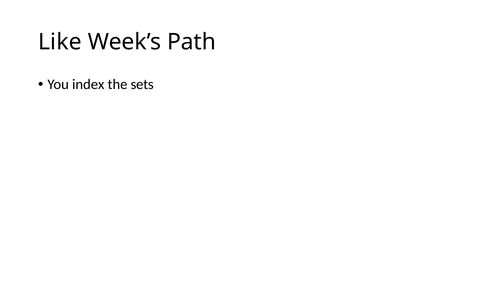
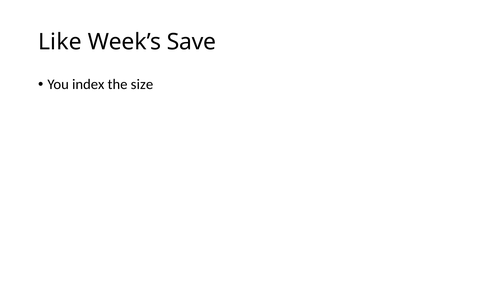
Path: Path -> Save (192, 42)
sets: sets -> size (142, 85)
